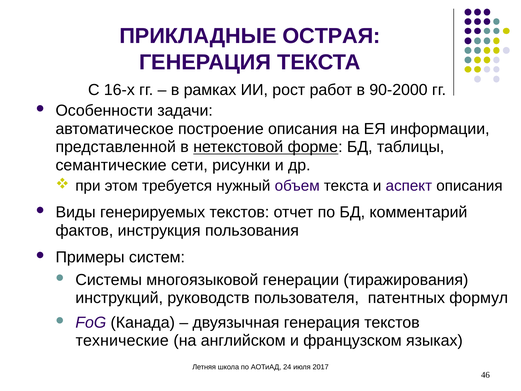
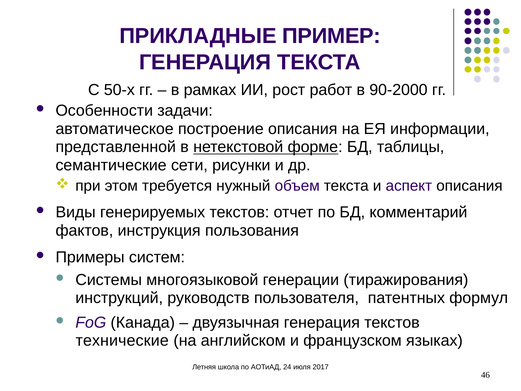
ОСТРАЯ: ОСТРАЯ -> ПРИМЕР (331, 36)
16-х: 16-х -> 50-х (119, 90)
